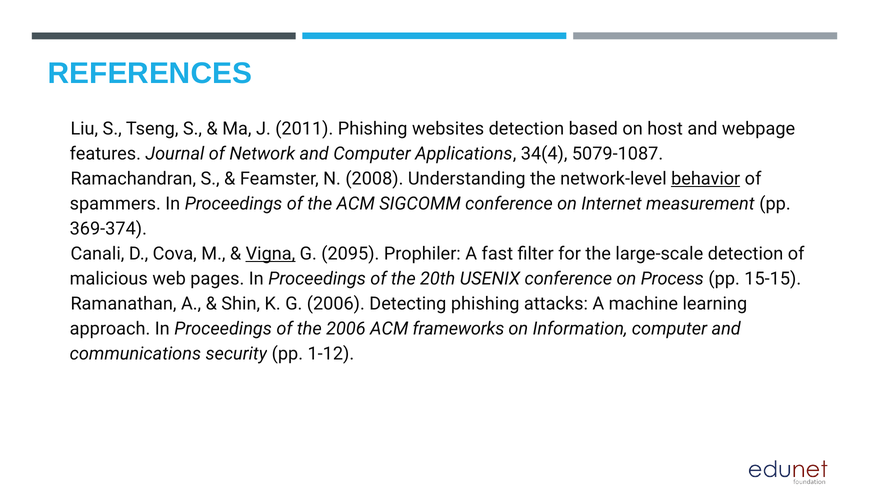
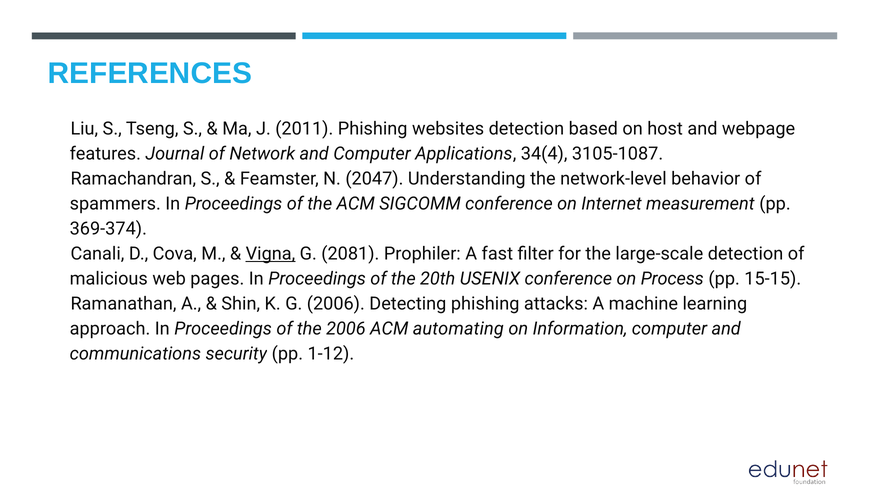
5079-1087: 5079-1087 -> 3105-1087 (618, 154)
2008: 2008 -> 2047 (374, 179)
behavior underline: present -> none (706, 179)
2095: 2095 -> 2081 (350, 254)
frameworks: frameworks -> automating (458, 329)
